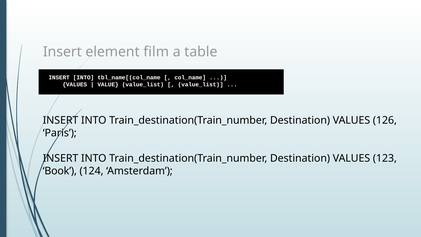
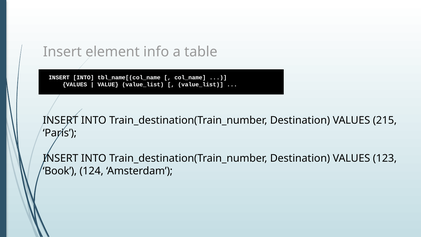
film: film -> info (156, 52)
126: 126 -> 215 (385, 120)
